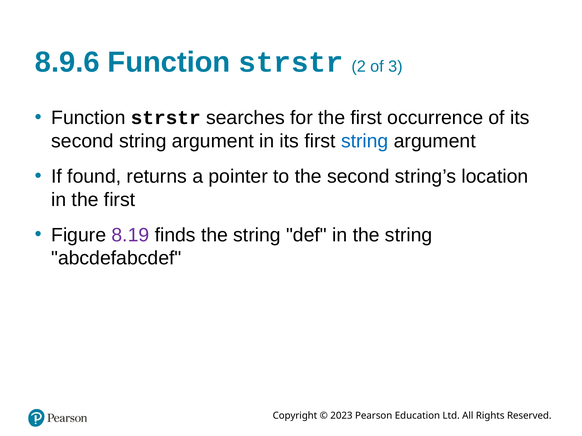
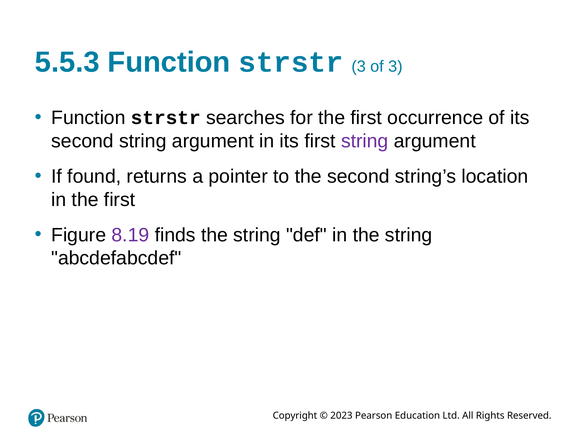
8.9.6: 8.9.6 -> 5.5.3 (67, 62)
strstr 2: 2 -> 3 (359, 67)
string colour: blue -> purple (365, 141)
